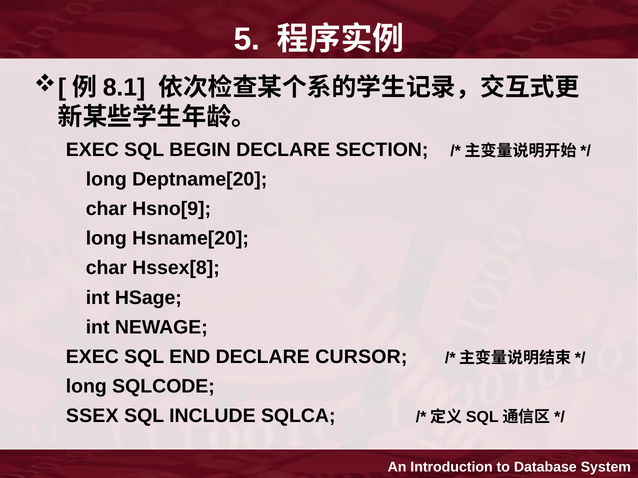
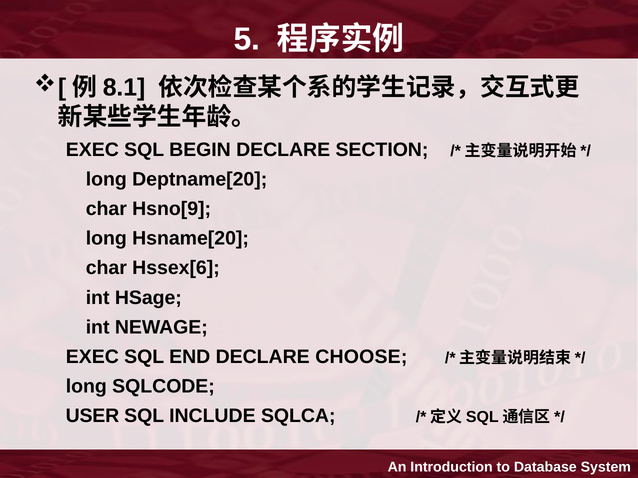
Hssex[8: Hssex[8 -> Hssex[6 (176, 268)
CURSOR: CURSOR -> CHOOSE (361, 357)
SSEX: SSEX -> USER (92, 416)
